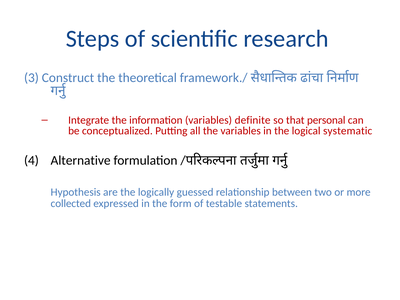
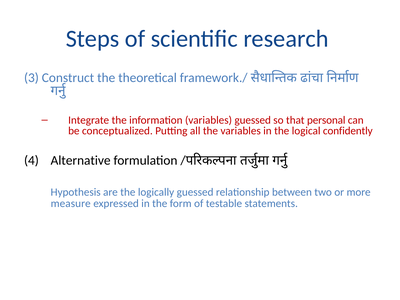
variables definite: definite -> guessed (253, 120)
systematic: systematic -> confidently (348, 131)
collected: collected -> measure (71, 203)
